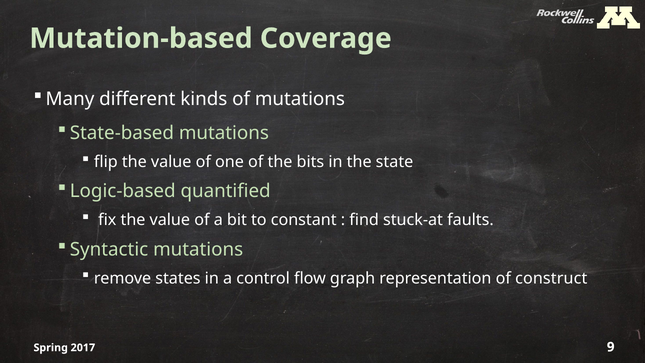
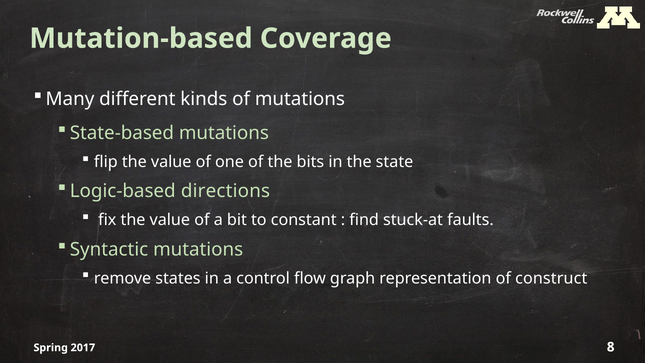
quantified: quantified -> directions (225, 191)
9: 9 -> 8 (611, 347)
